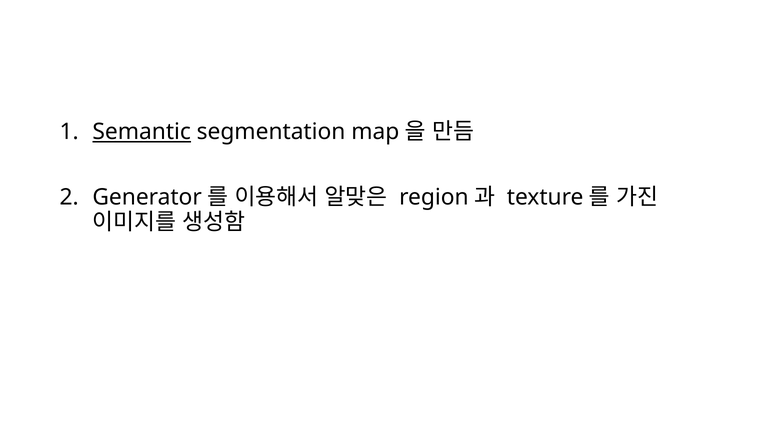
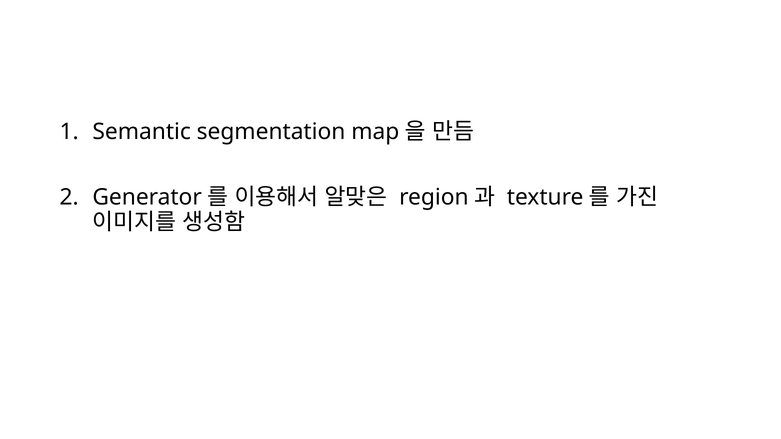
Semantic underline: present -> none (142, 132)
